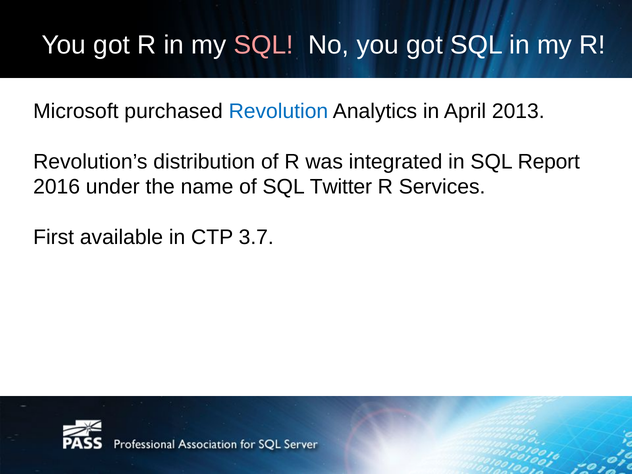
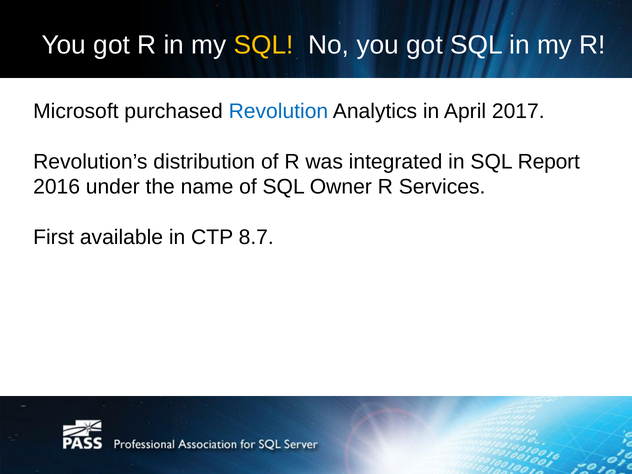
SQL colour: pink -> yellow (264, 45)
2013: 2013 -> 2017 (518, 111)
Twitter: Twitter -> Owner (341, 187)
3.7: 3.7 -> 8.7 (256, 237)
